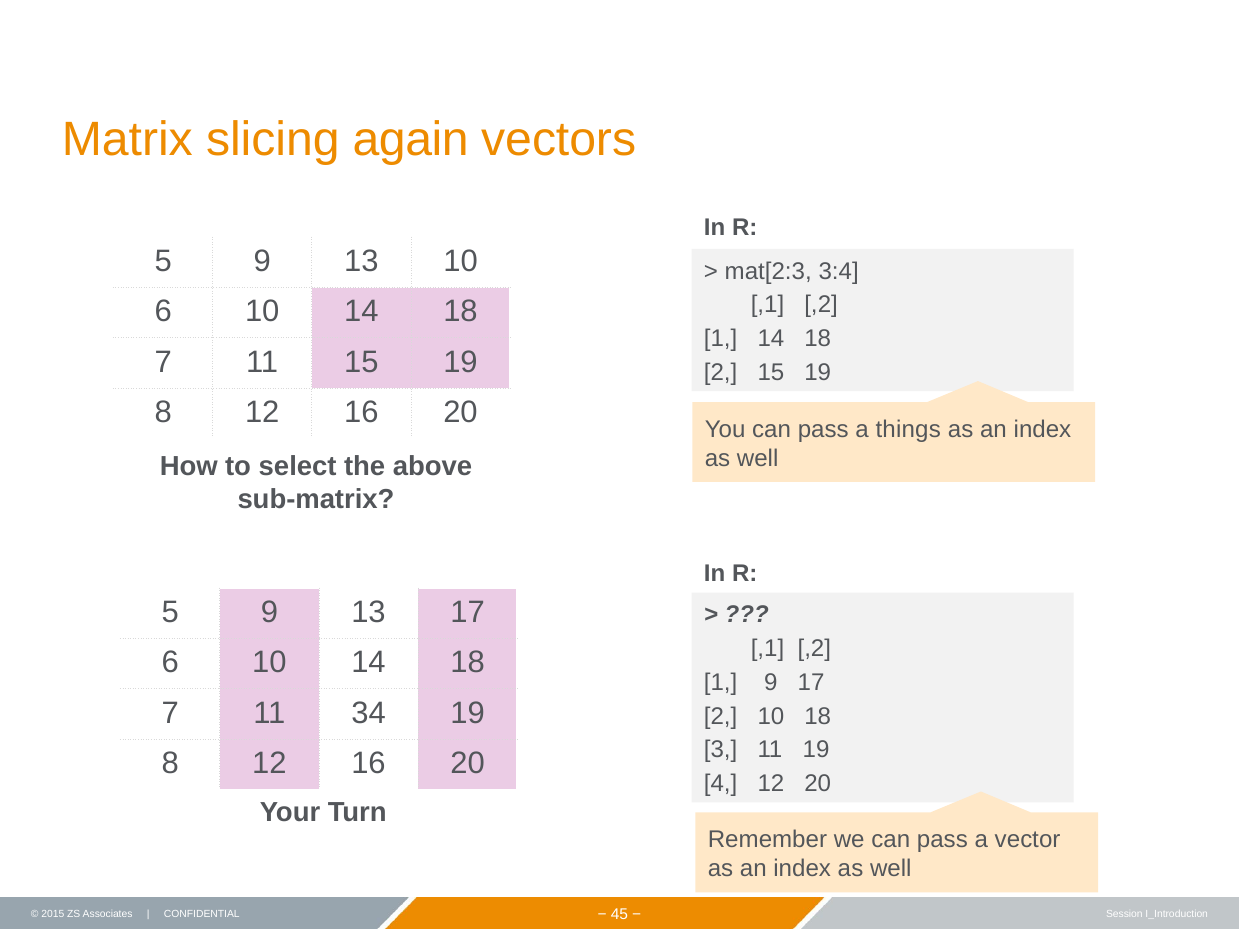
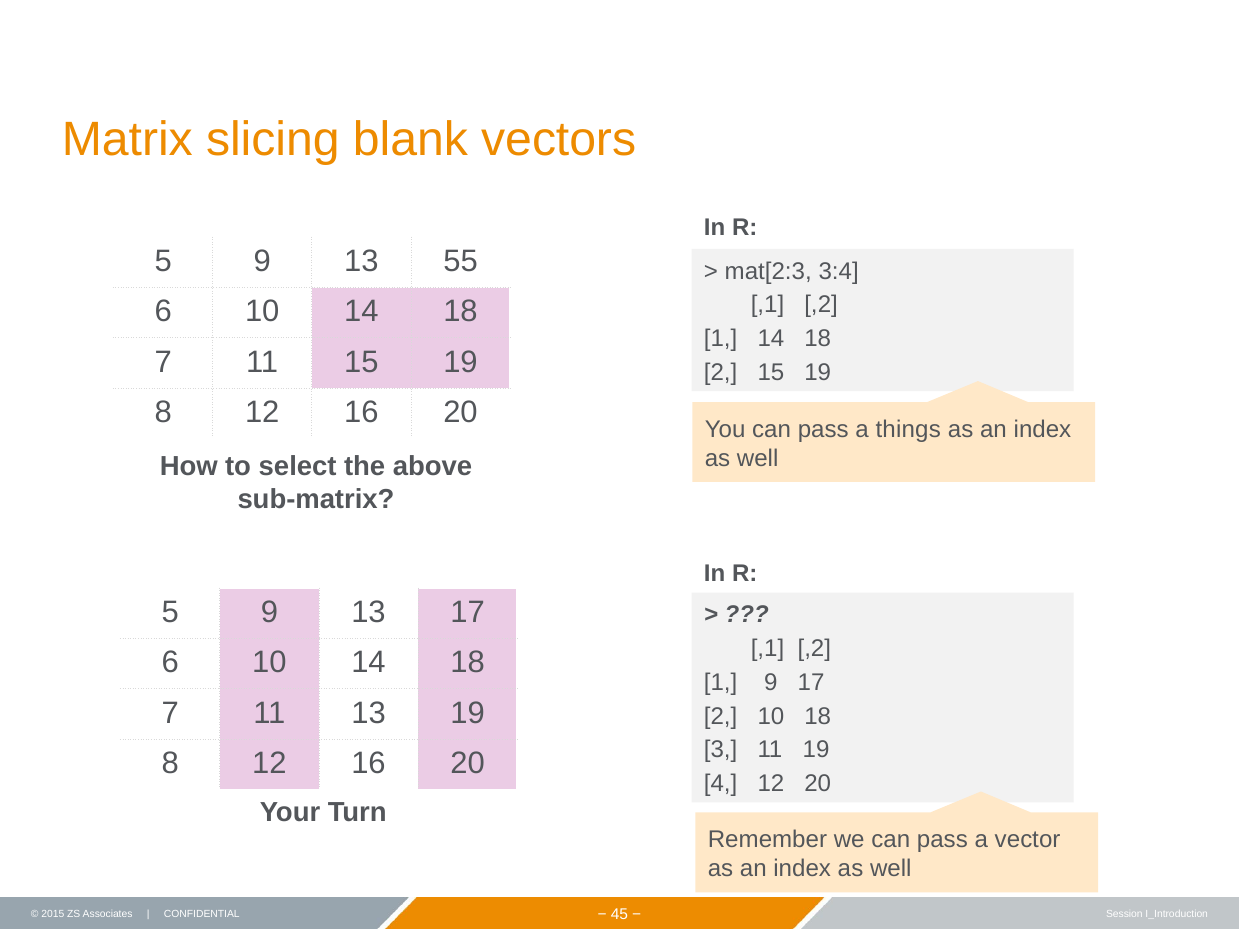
again: again -> blank (410, 139)
13 10: 10 -> 55 (461, 262)
11 34: 34 -> 13 (369, 713)
